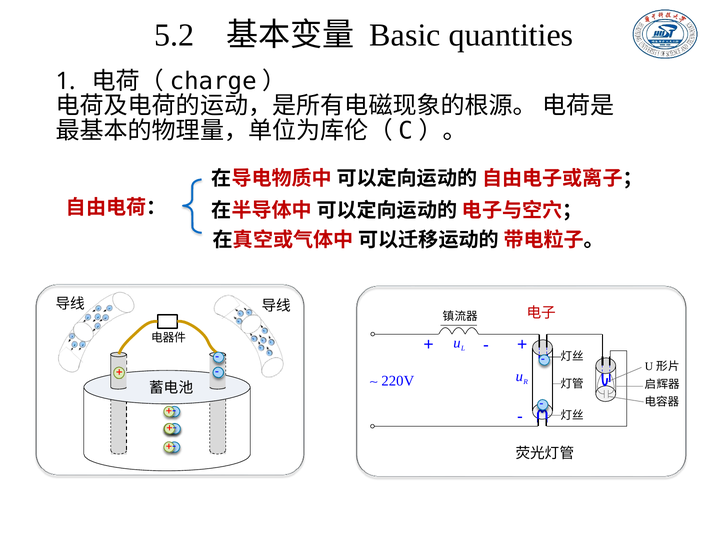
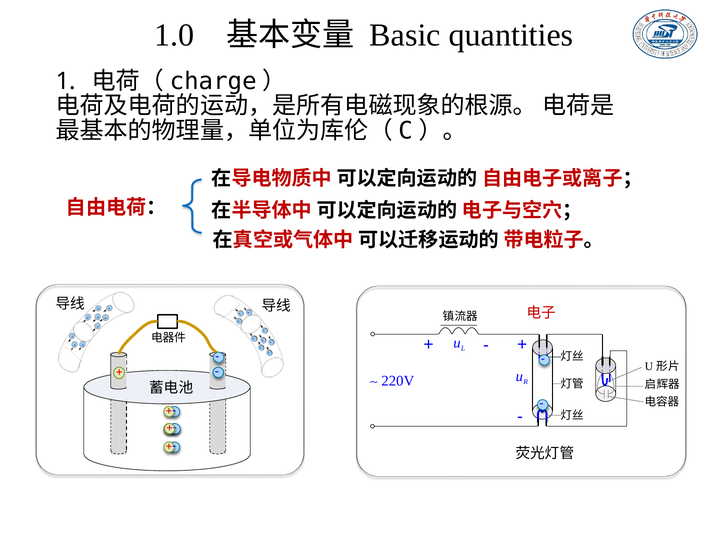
5.2: 5.2 -> 1.0 (174, 35)
